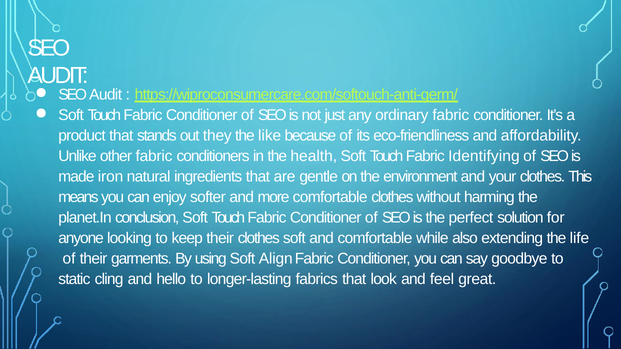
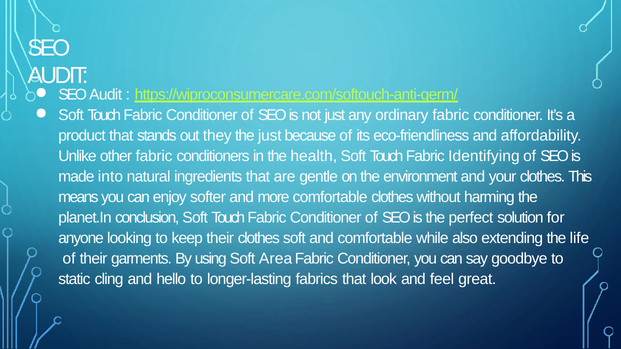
the like: like -> just (270, 136)
iron: iron -> into (110, 177)
Align: Align -> Area (276, 259)
